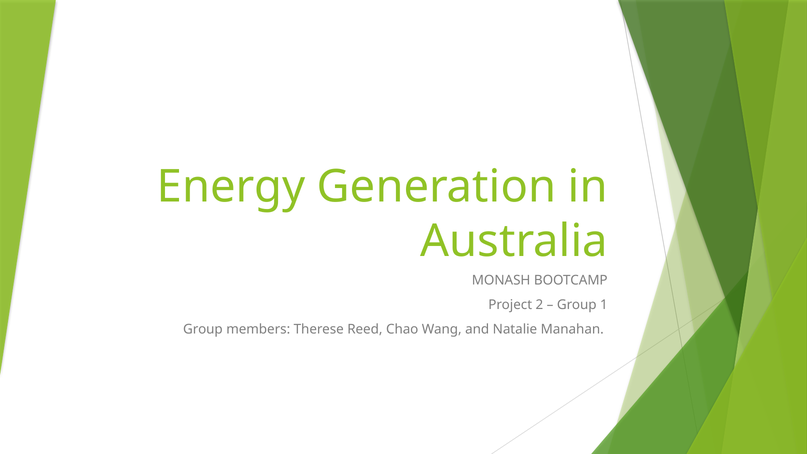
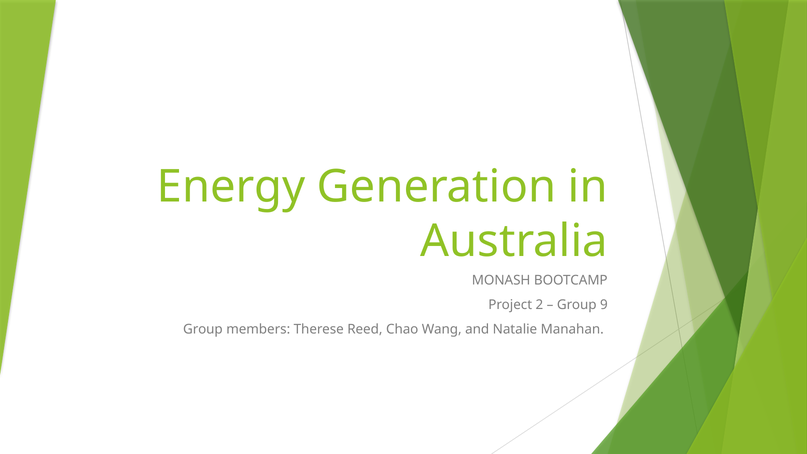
1: 1 -> 9 (604, 305)
